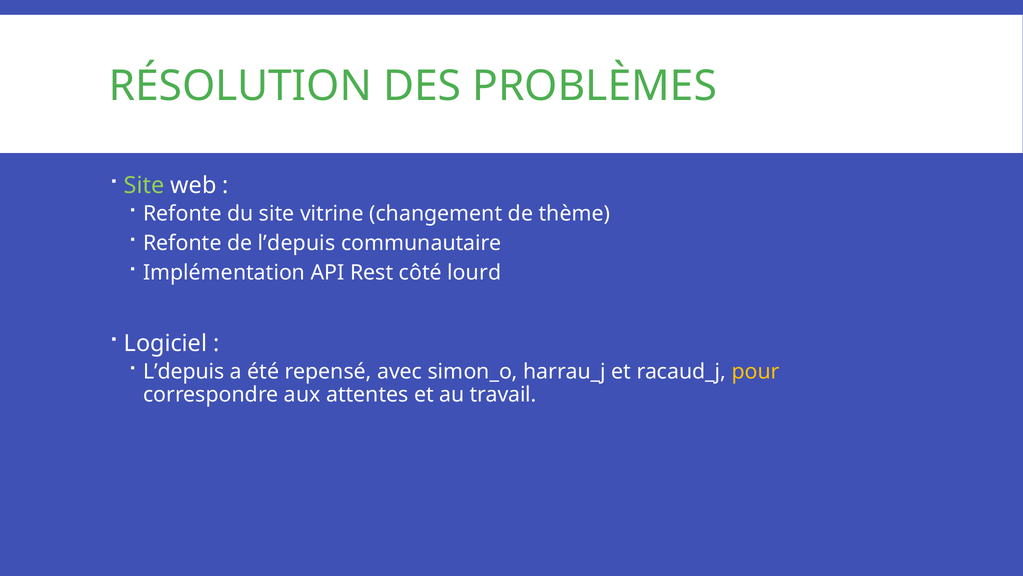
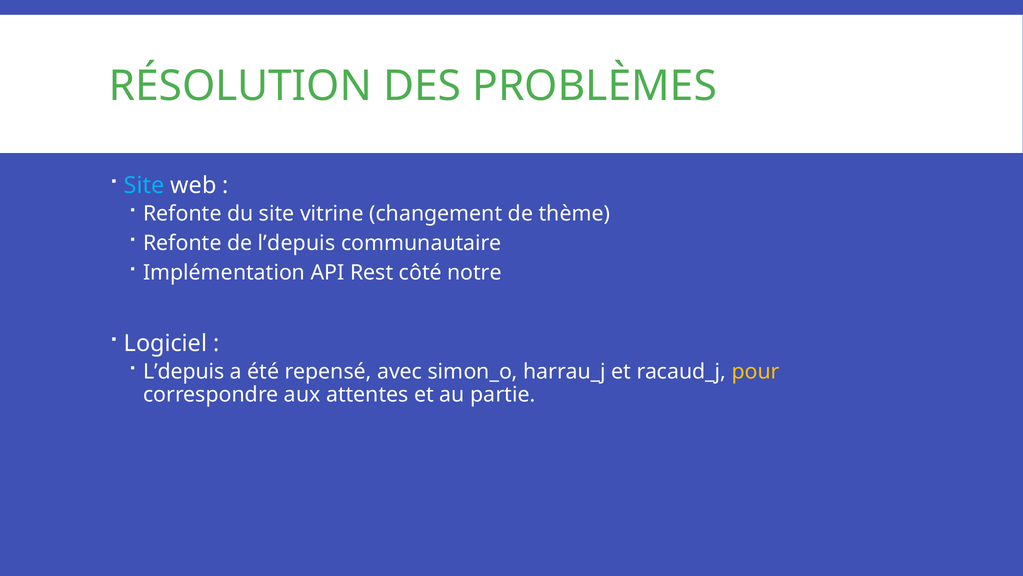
Site colour: light green -> light blue (144, 185)
lourd: lourd -> notre (474, 272)
travail: travail -> partie (503, 395)
